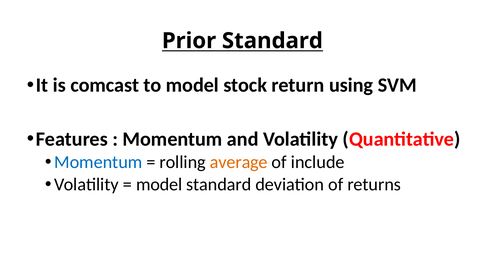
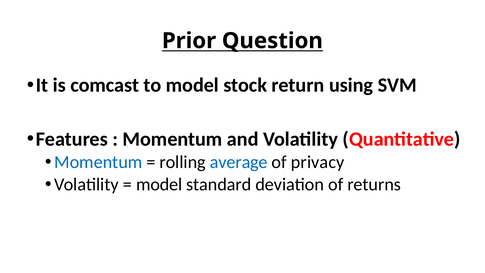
Prior Standard: Standard -> Question (272, 41)
average colour: orange -> blue (239, 162)
include: include -> privacy (318, 162)
